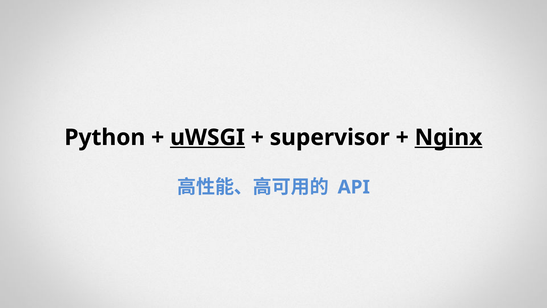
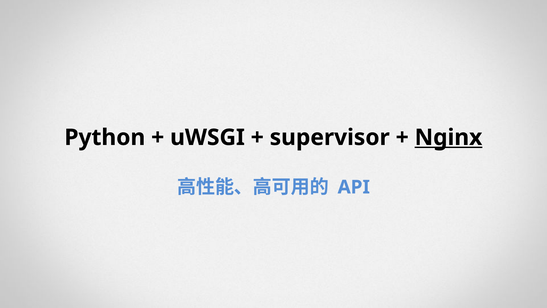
uWSGI underline: present -> none (207, 137)
